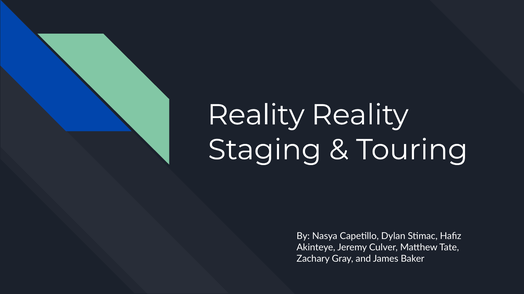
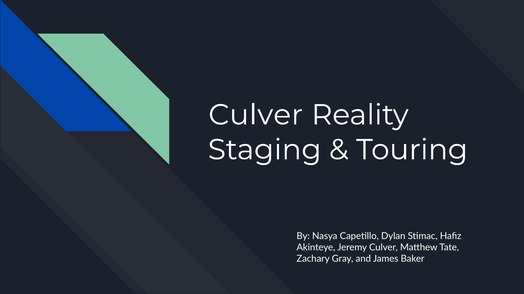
Reality: Reality -> Culver (256, 115)
